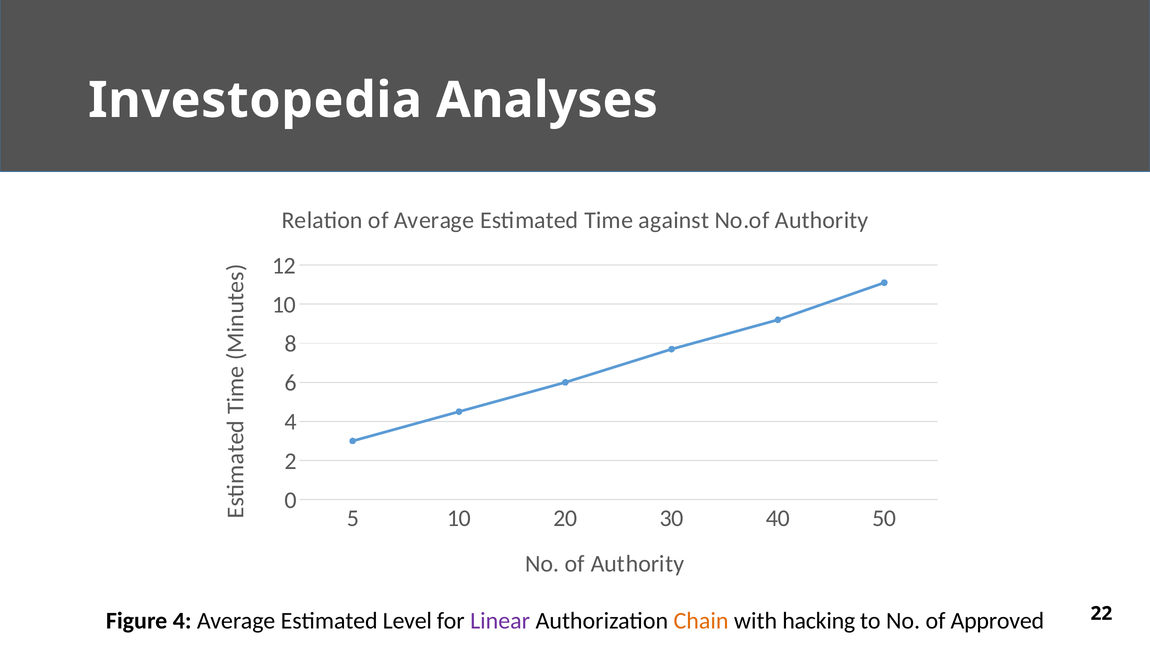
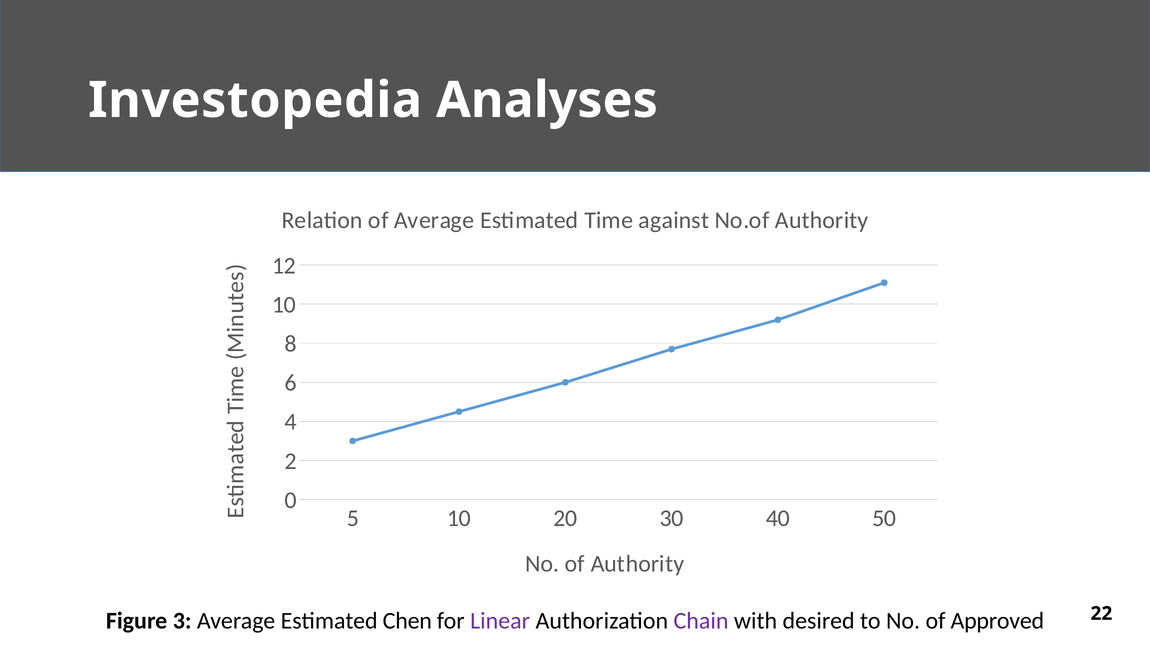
Figure 4: 4 -> 3 (182, 621)
Level: Level -> Chen (407, 621)
Chain colour: orange -> purple (701, 621)
hacking: hacking -> desired (819, 621)
